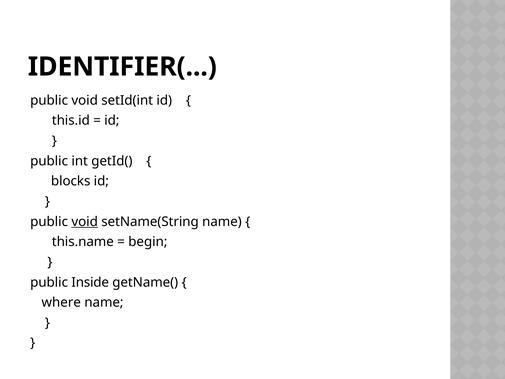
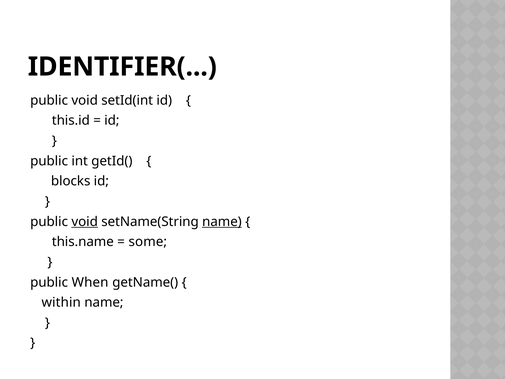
name underline: none -> present (222, 222)
begin: begin -> some (148, 242)
Inside: Inside -> When (90, 282)
where: where -> within (61, 302)
